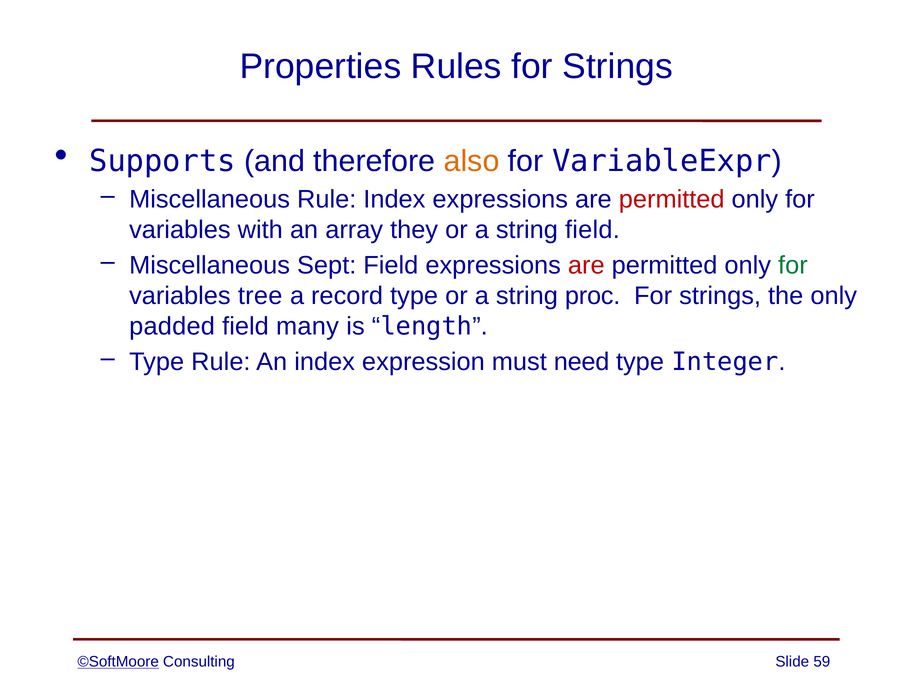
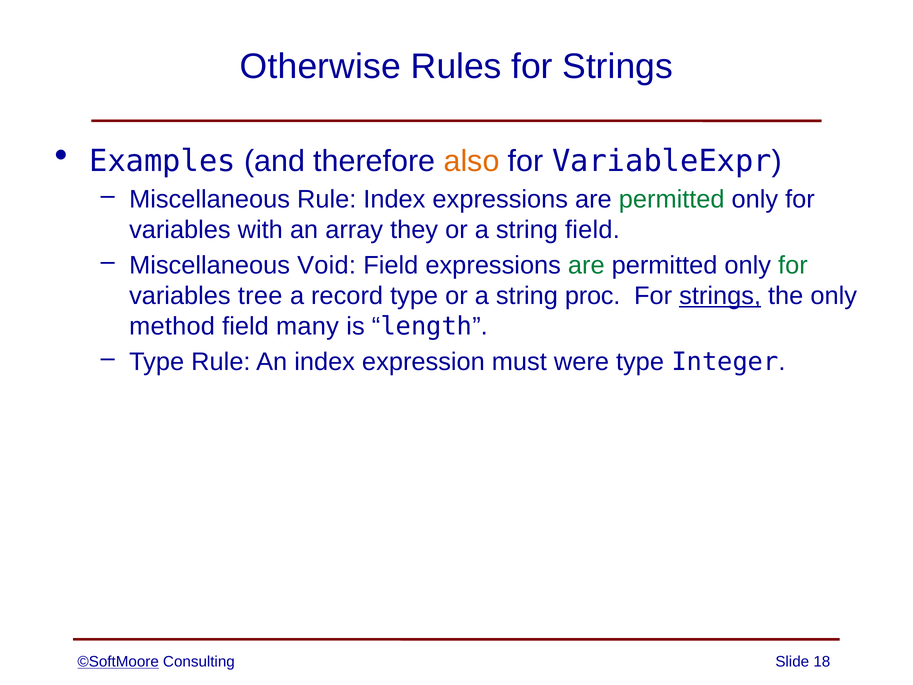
Properties: Properties -> Otherwise (320, 66)
Supports: Supports -> Examples (162, 161)
permitted colour: red -> green (672, 199)
Sept: Sept -> Void (327, 265)
are colour: red -> green (586, 265)
strings underline: none -> present (720, 296)
padded: padded -> method (172, 326)
need: need -> were (581, 362)
59: 59 -> 18 (822, 661)
